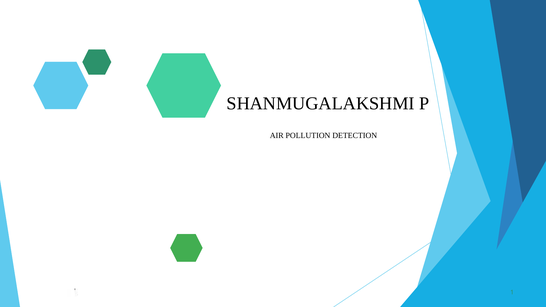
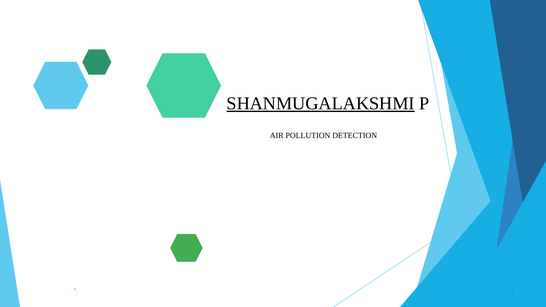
SHANMUGALAKSHMI underline: none -> present (321, 104)
